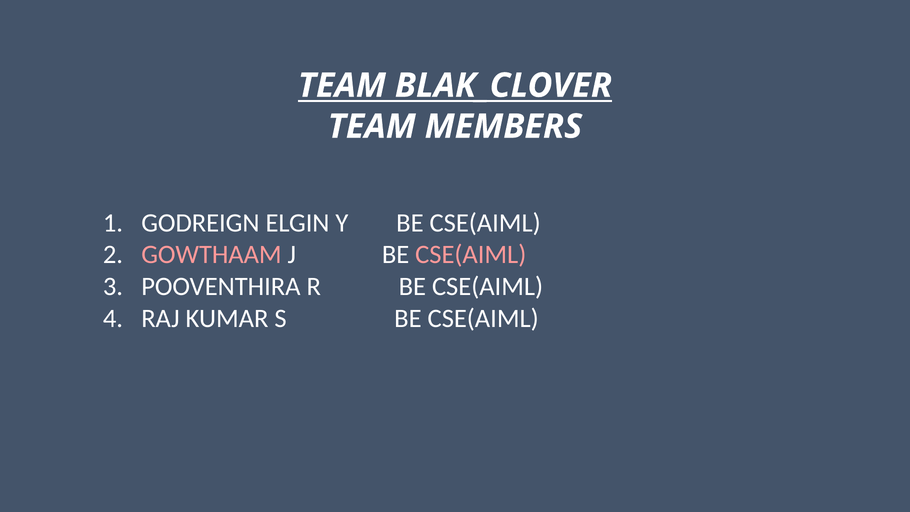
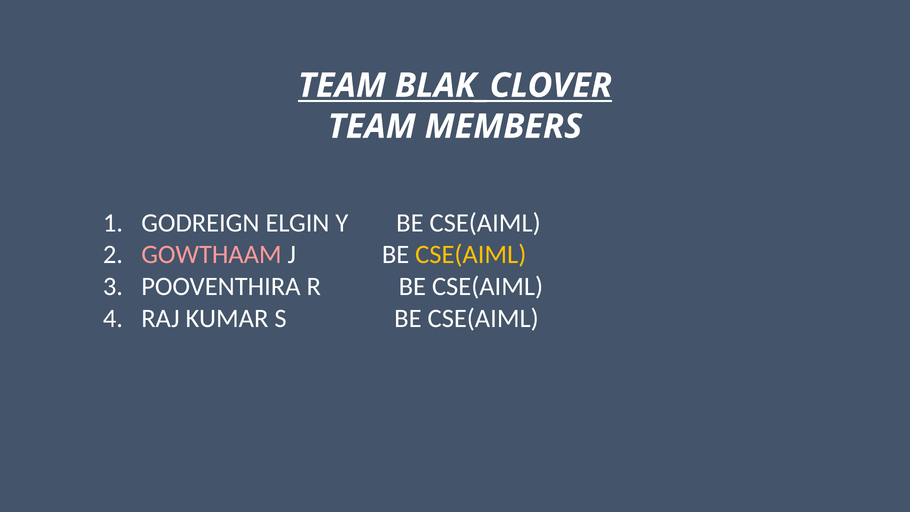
CSE(AIML colour: pink -> yellow (471, 255)
